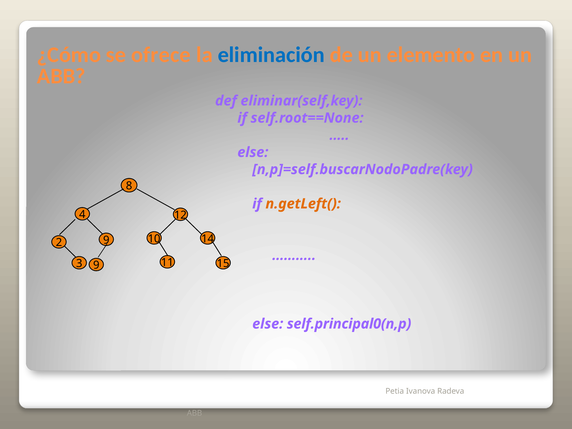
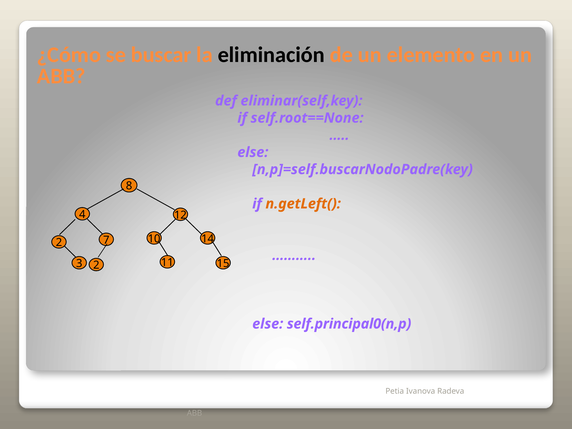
ofrece: ofrece -> buscar (161, 55)
eliminación colour: blue -> black (271, 55)
2 9: 9 -> 7 (106, 240)
3 9: 9 -> 2 (96, 265)
